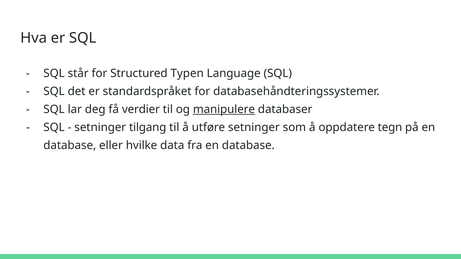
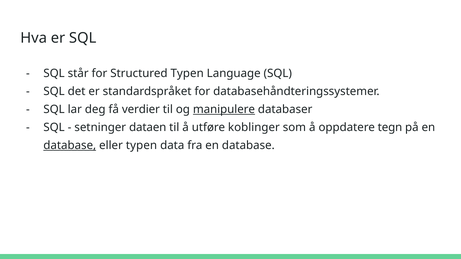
tilgang: tilgang -> dataen (148, 128)
utføre setninger: setninger -> koblinger (254, 128)
database underline: none -> present (70, 146)
eller hvilke: hvilke -> typen (141, 146)
